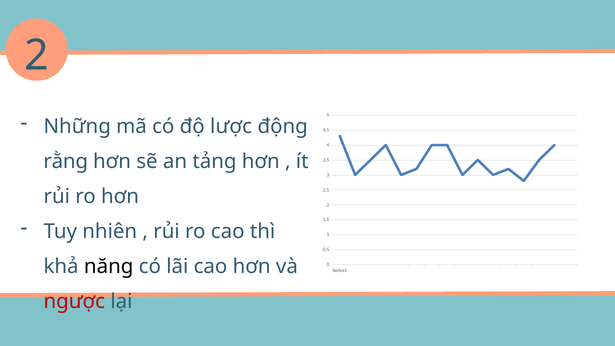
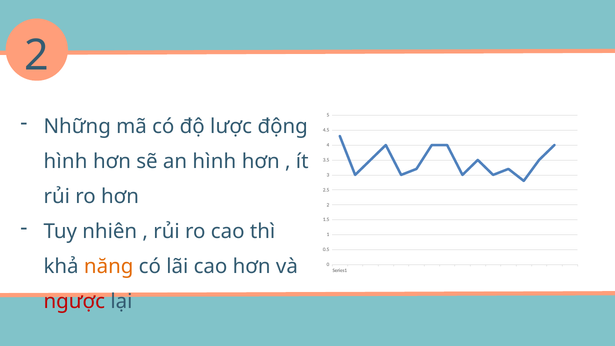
rằng: rằng -> hình (66, 161)
an tảng: tảng -> hình (214, 161)
năng colour: black -> orange (109, 266)
